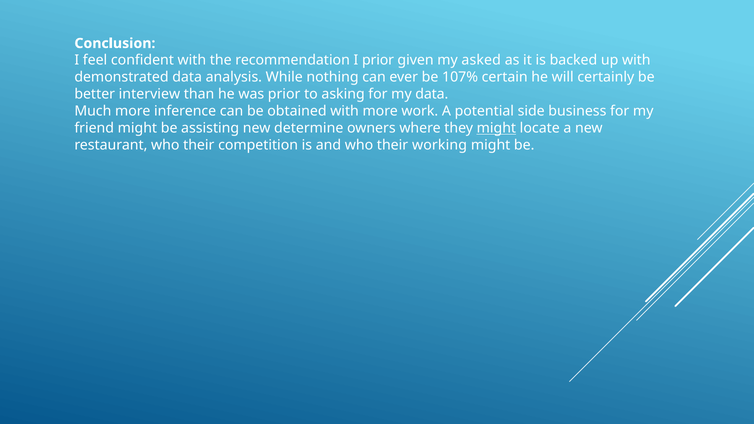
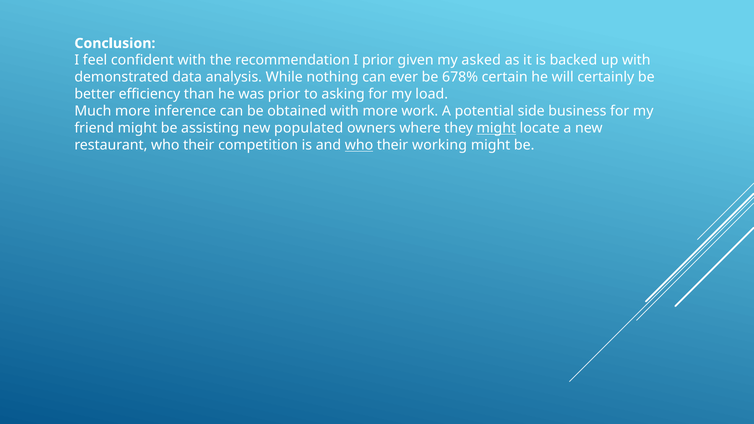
107%: 107% -> 678% (460, 77)
interview: interview -> efficiency (149, 94)
my data: data -> load (432, 94)
determine: determine -> populated (309, 128)
who underline: none -> present (359, 145)
